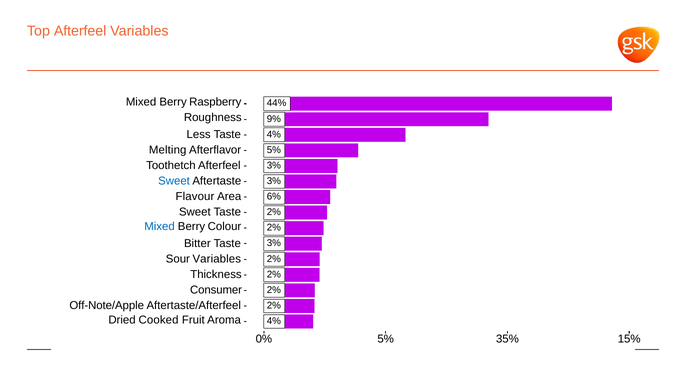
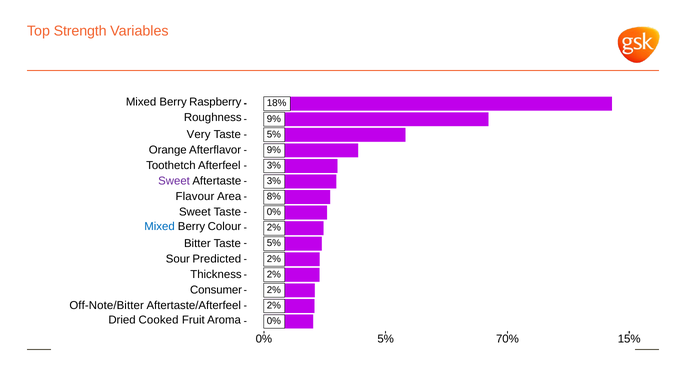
Top Afterfeel: Afterfeel -> Strength (80, 31)
44%: 44% -> 18% (277, 103)
Less: Less -> Very (199, 134)
4%: 4% -> 5% (274, 134)
Melting: Melting -> Orange (168, 150)
5%: 5% -> 9% (274, 150)
Sweet colour: blue -> purple (174, 181)
6%: 6% -> 8% (274, 197)
2%: 2% -> 0% (274, 212)
3%: 3% -> 5% (274, 243)
Sour Variables: Variables -> Predicted (217, 259)
Off-Note/Apple: Off-Note/Apple -> Off-Note/Bitter (107, 305)
4%: 4% -> 0% (274, 321)
35%: 35% -> 70% (507, 339)
